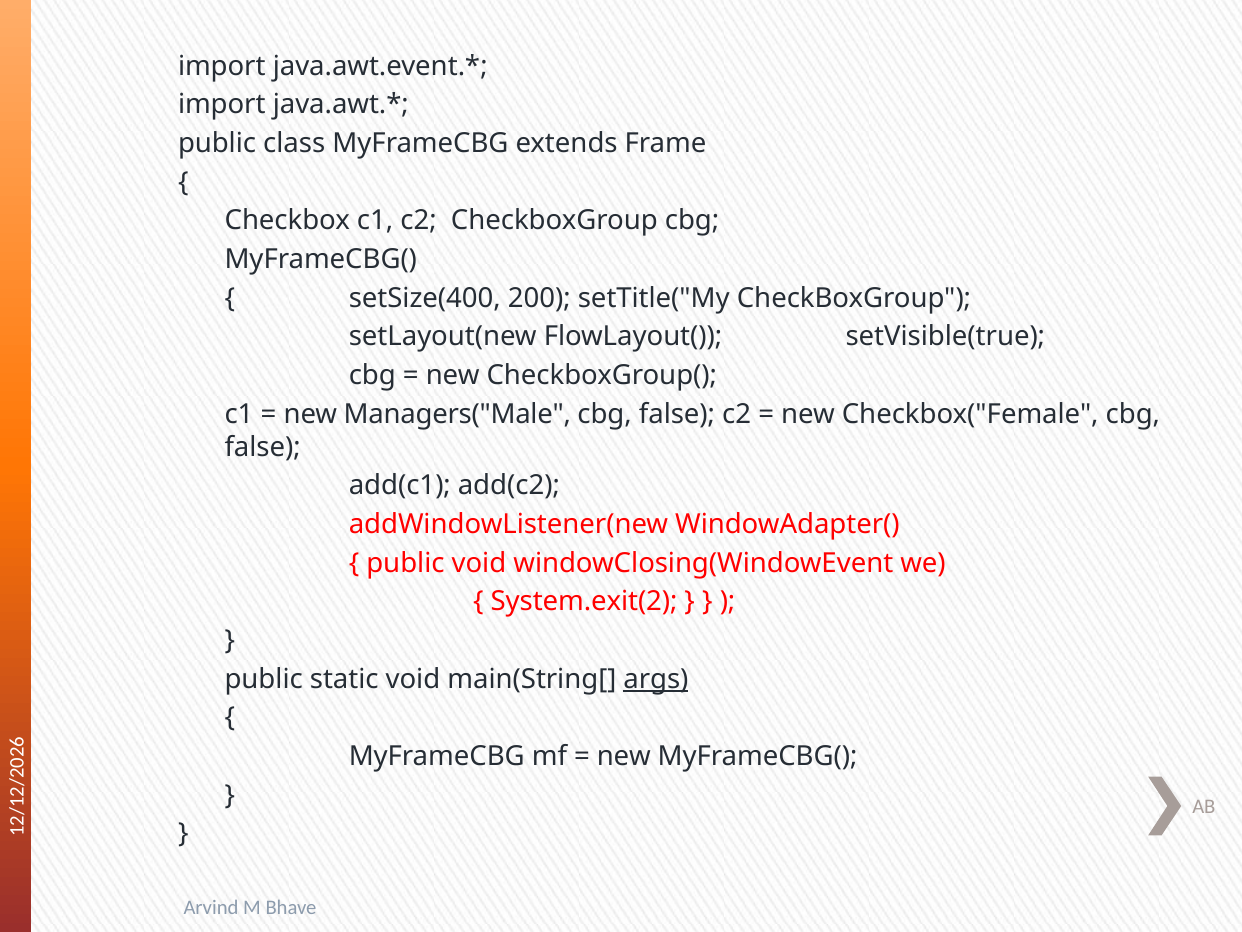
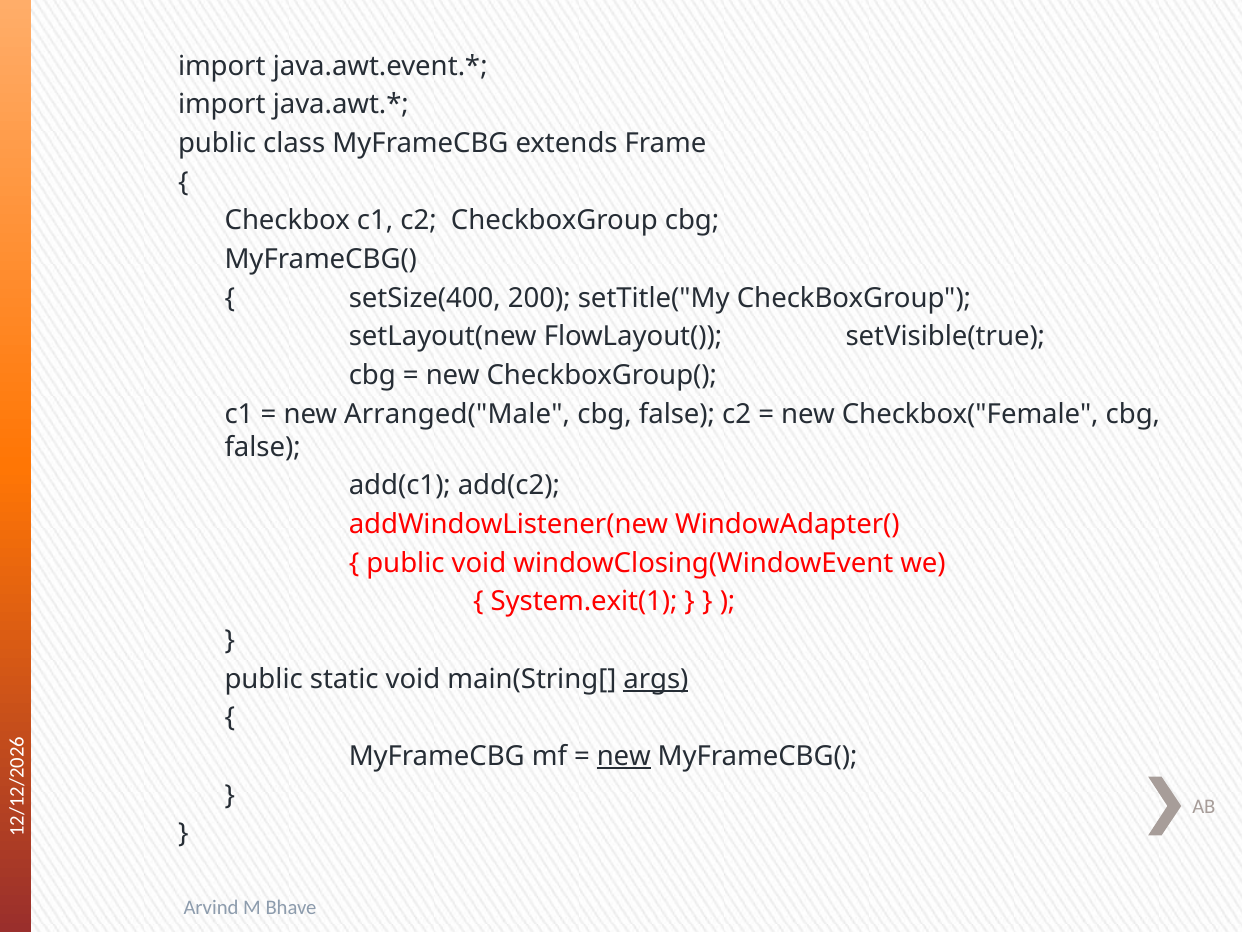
Managers("Male: Managers("Male -> Arranged("Male (457, 414)
System.exit(2: System.exit(2 -> System.exit(1 (584, 601)
new underline: none -> present (624, 756)
